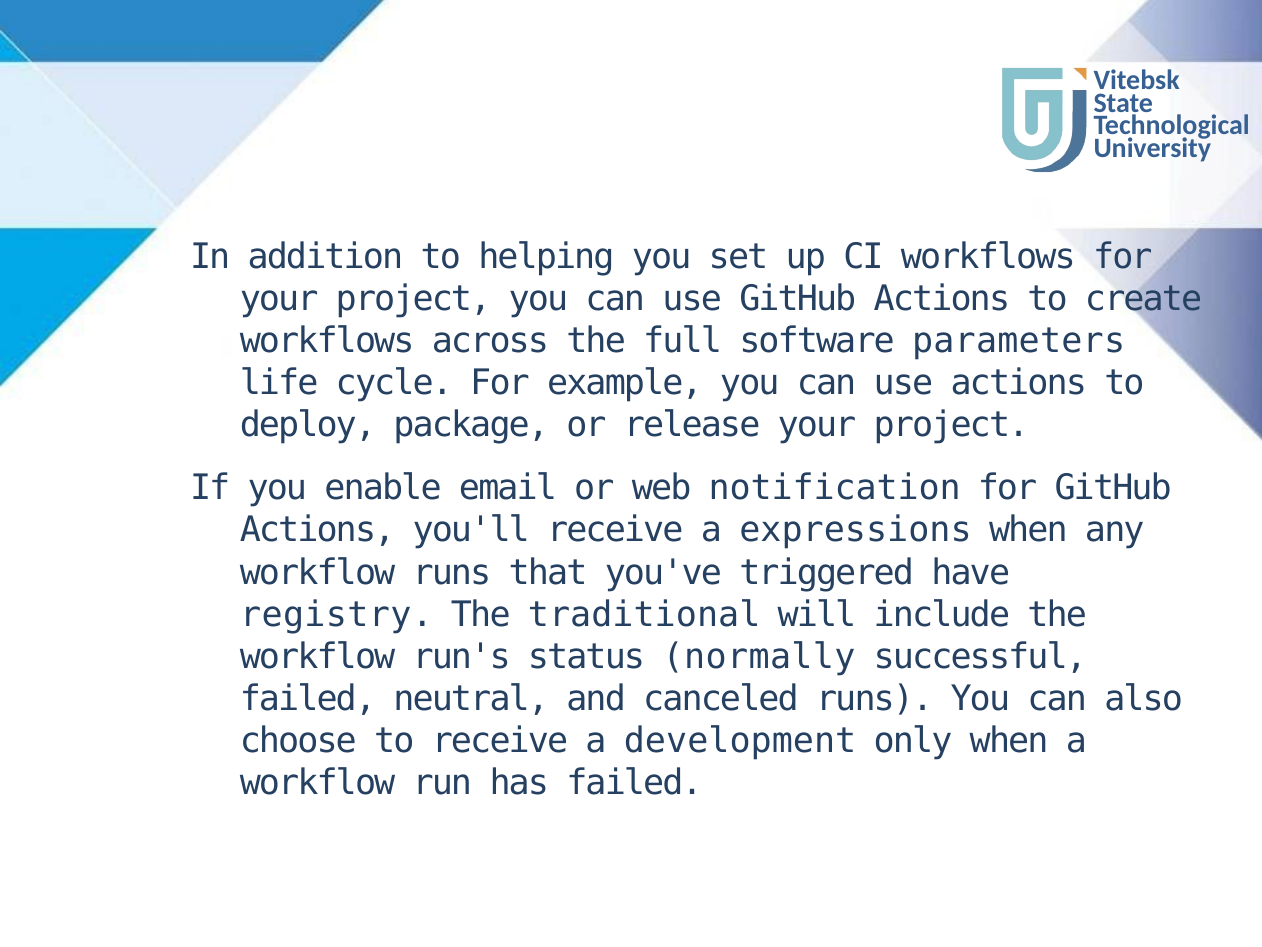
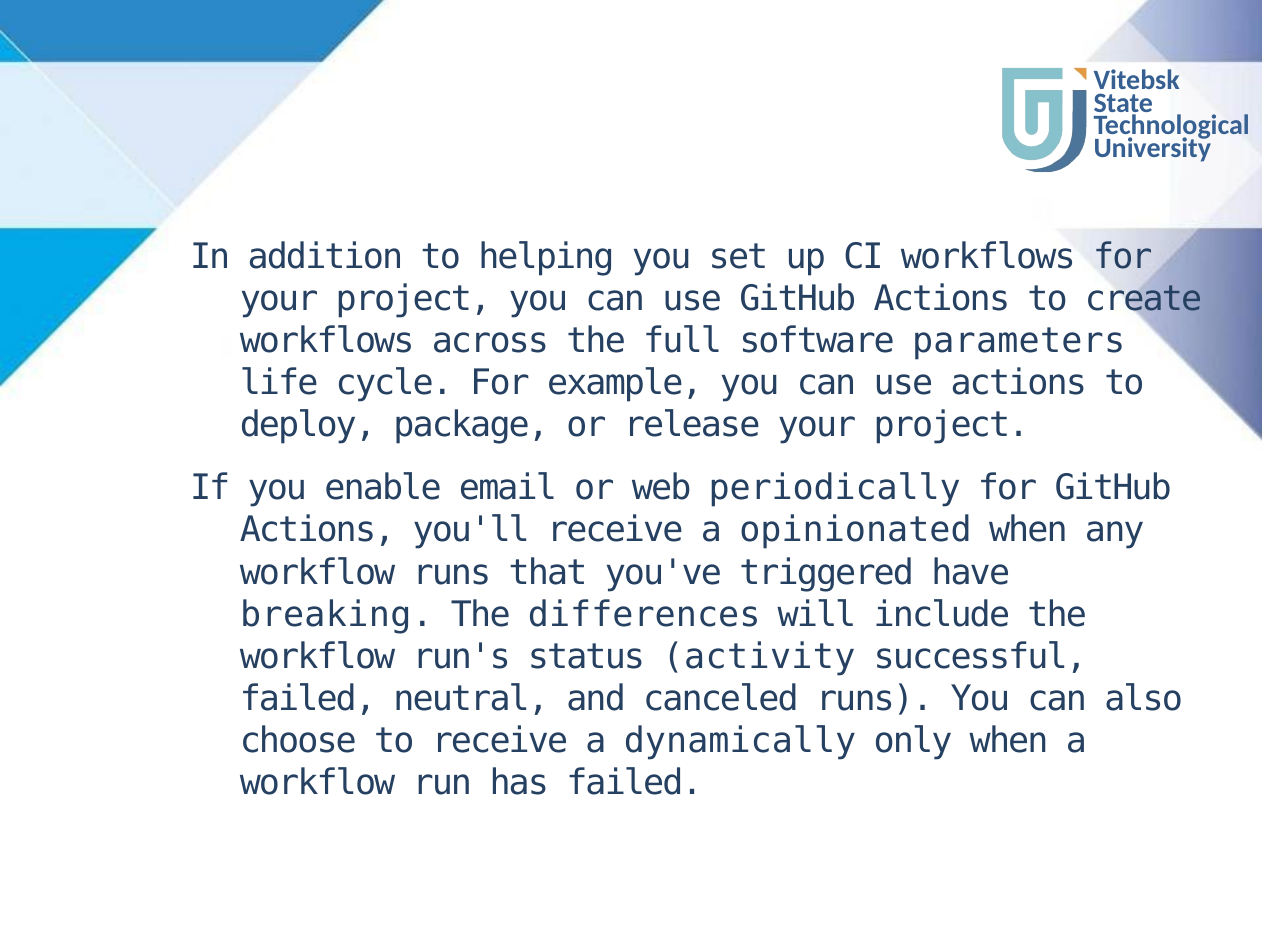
notification: notification -> periodically (835, 488)
expressions: expressions -> opinionated (856, 530)
registry: registry -> breaking (337, 614)
traditional: traditional -> differences (644, 614)
normally: normally -> activity (759, 656)
development: development -> dynamically (740, 741)
